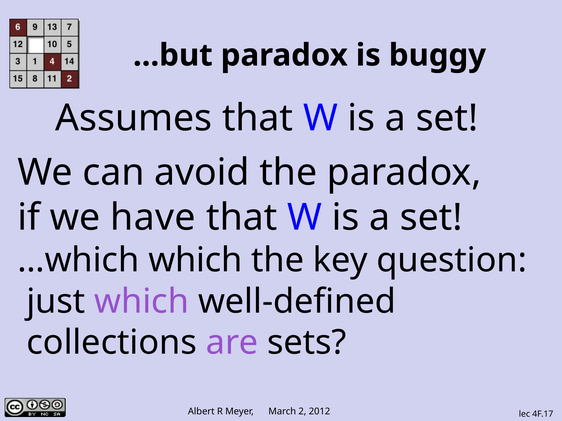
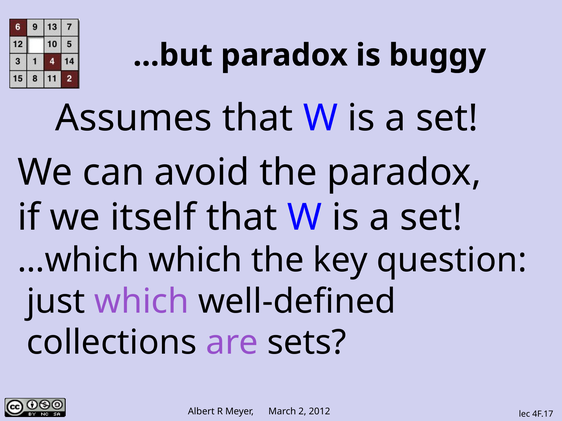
have: have -> itself (153, 218)
